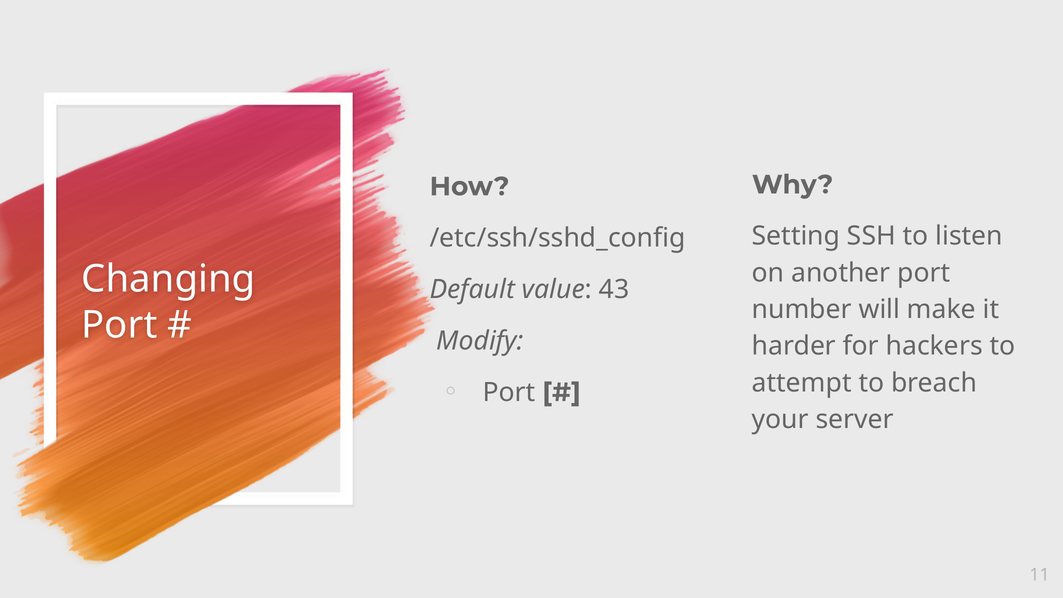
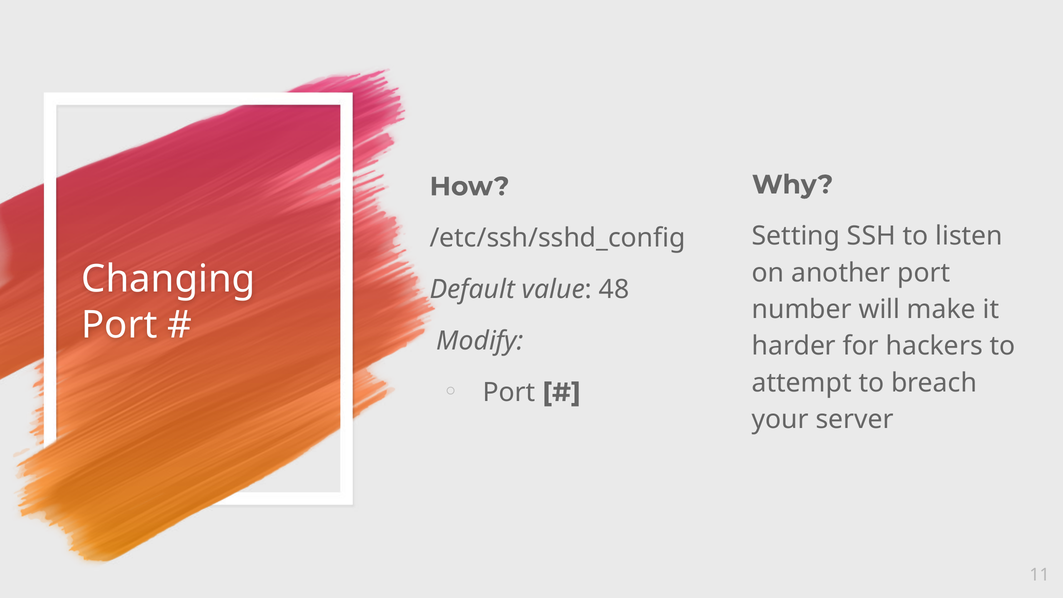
43: 43 -> 48 (614, 289)
